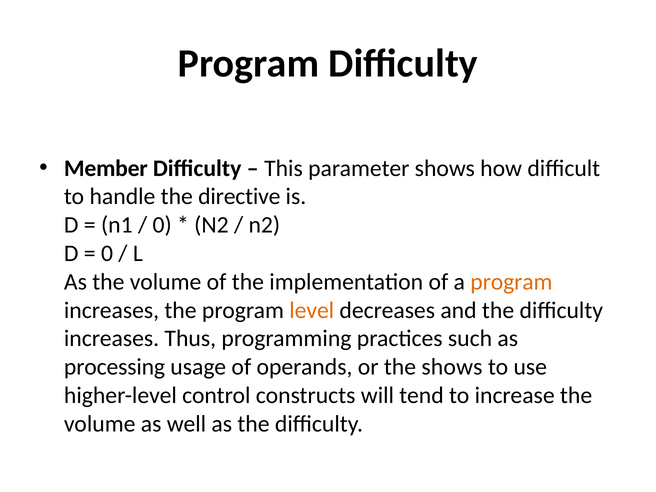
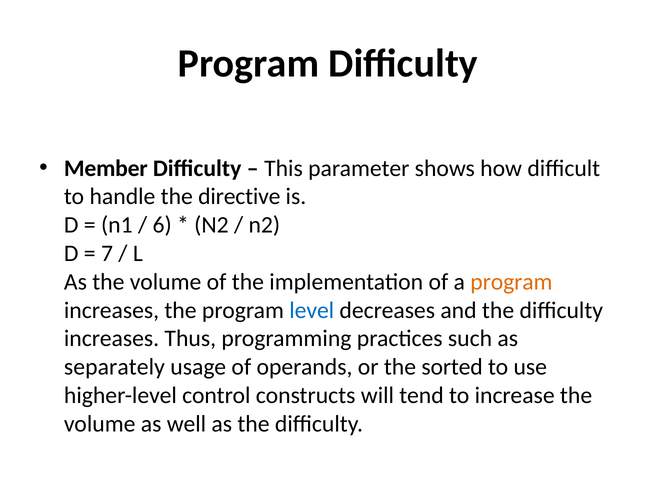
0: 0 -> 6 (162, 225)
0: 0 -> 7 (107, 253)
level colour: orange -> blue (312, 310)
processing: processing -> separately (114, 367)
the shows: shows -> sorted (452, 367)
